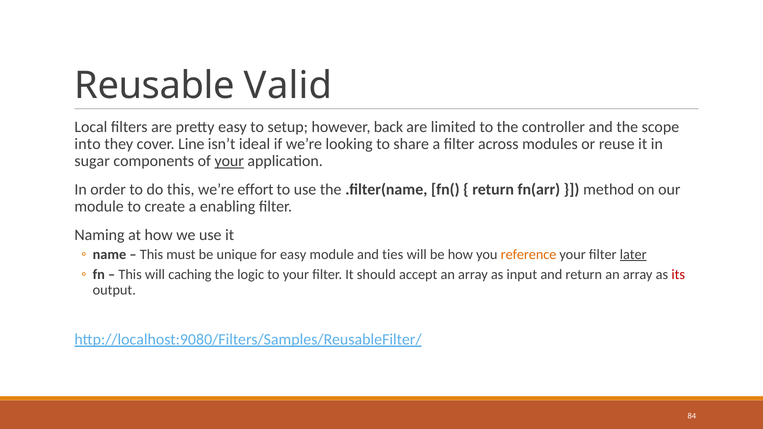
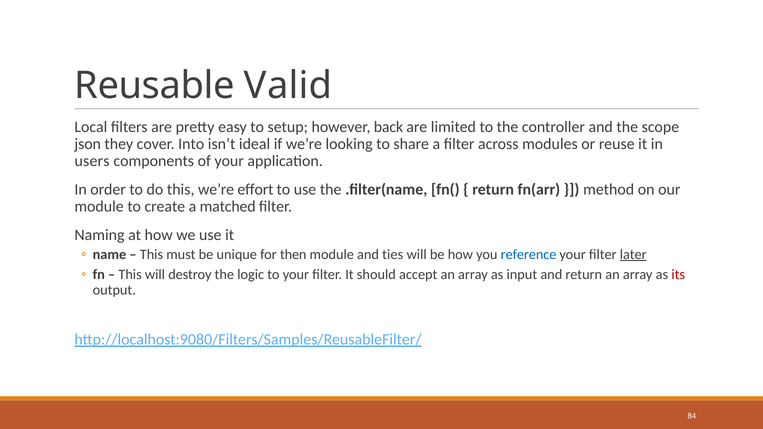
into: into -> json (88, 144)
Line: Line -> Into (191, 144)
sugar: sugar -> users (92, 161)
your underline: present -> none (229, 161)
enabling: enabling -> matched (228, 207)
for easy: easy -> then (293, 255)
reference colour: orange -> blue (529, 255)
caching: caching -> destroy (190, 275)
